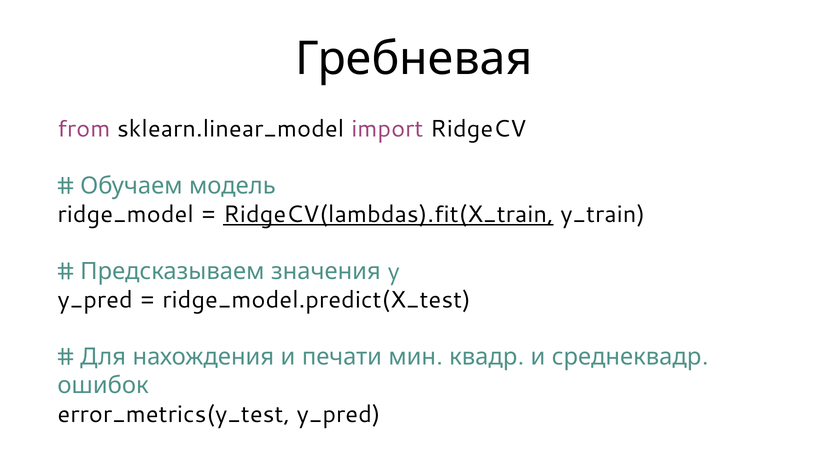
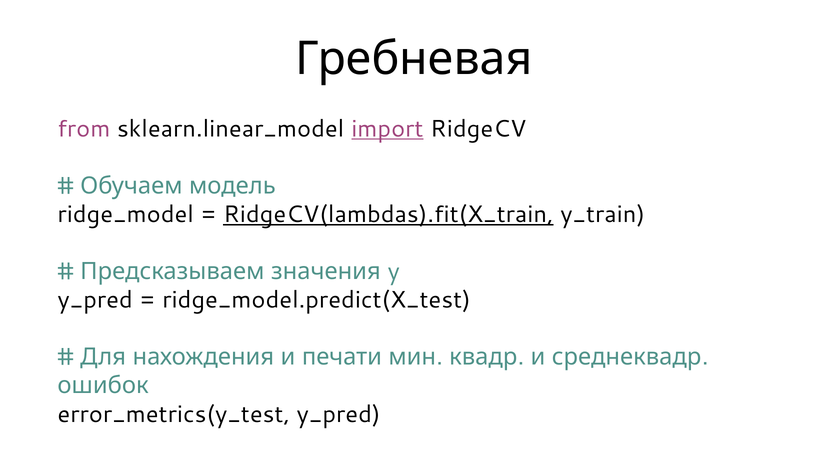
import underline: none -> present (387, 129)
